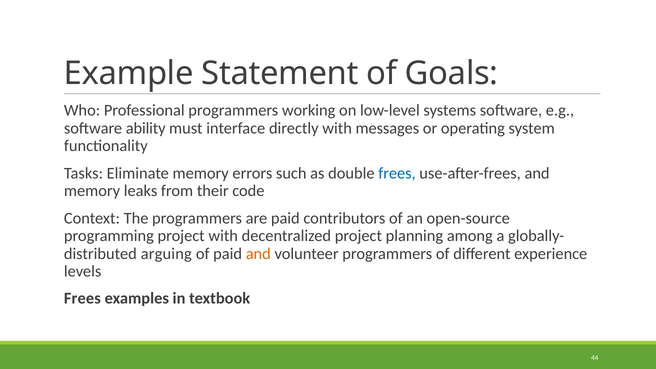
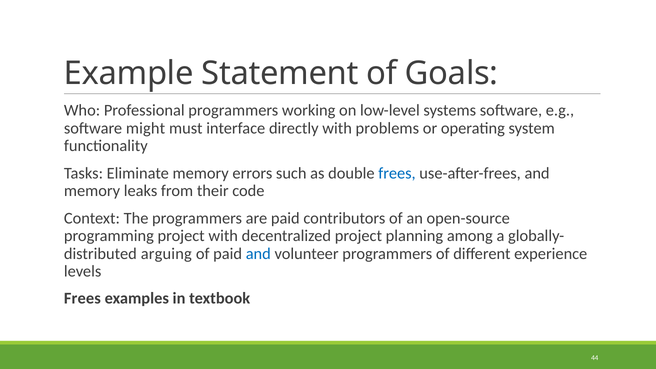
ability: ability -> might (146, 128)
messages: messages -> problems (387, 128)
and colour: orange -> blue (258, 254)
